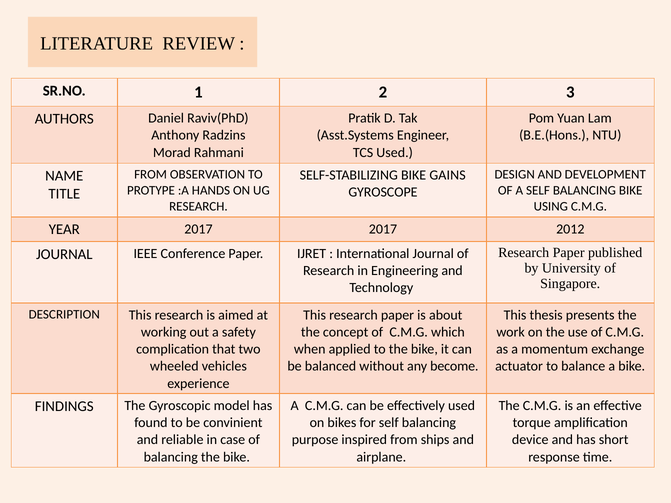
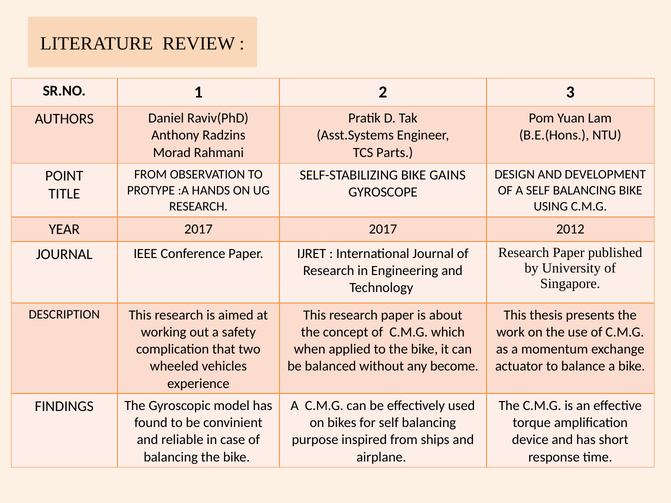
TCS Used: Used -> Parts (395, 153)
NAME: NAME -> POINT (64, 176)
